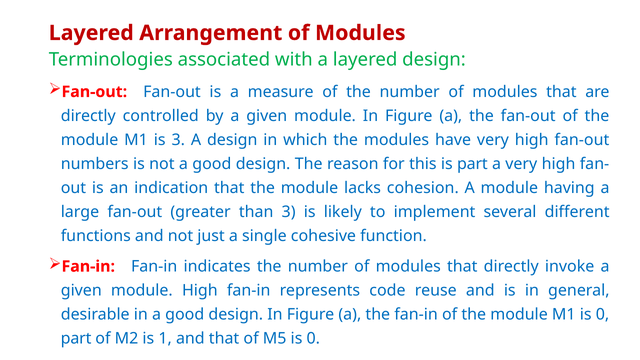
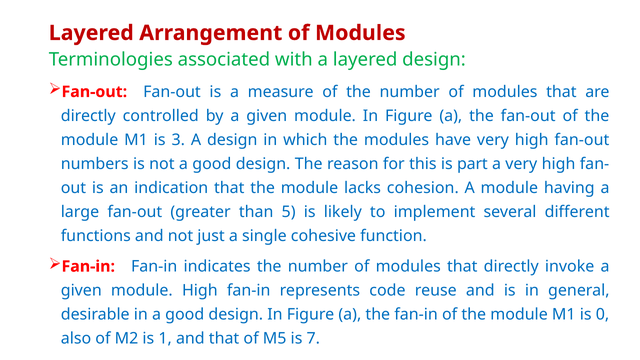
than 3: 3 -> 5 (289, 212)
part: part -> also (76, 338)
M5 is 0: 0 -> 7 (313, 338)
